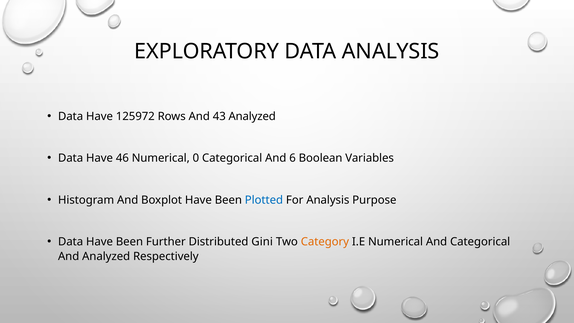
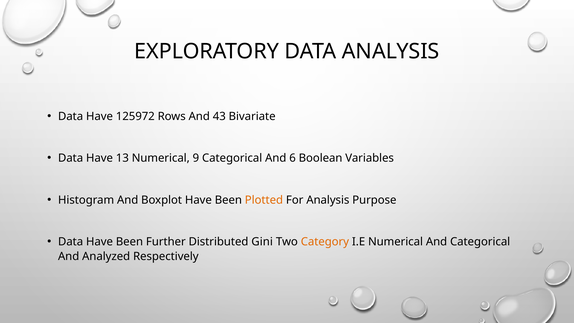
43 Analyzed: Analyzed -> Bivariate (252, 116)
46: 46 -> 13 (122, 158)
0: 0 -> 9 (196, 158)
Plotted colour: blue -> orange (264, 200)
